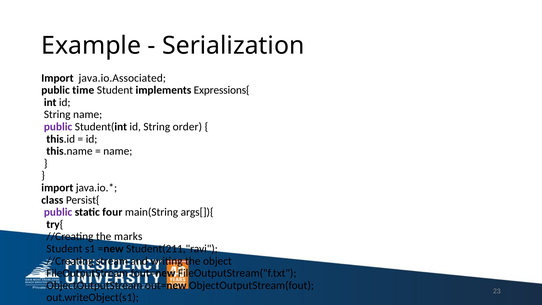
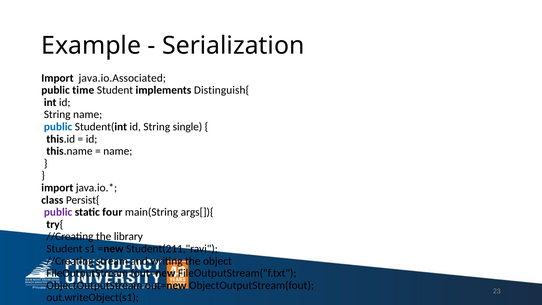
Expressions{: Expressions{ -> Distinguish{ (222, 90)
public colour: purple -> blue (58, 127)
order: order -> single (187, 127)
marks: marks -> library (128, 236)
